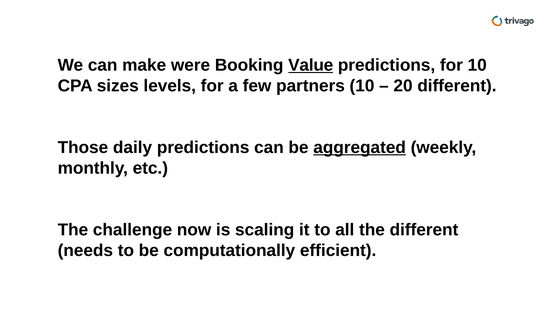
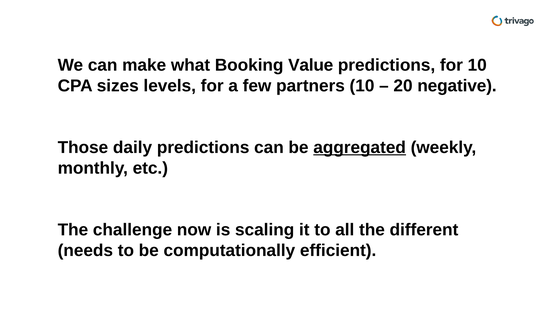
were: were -> what (191, 65)
Value underline: present -> none (311, 65)
20 different: different -> negative (457, 86)
